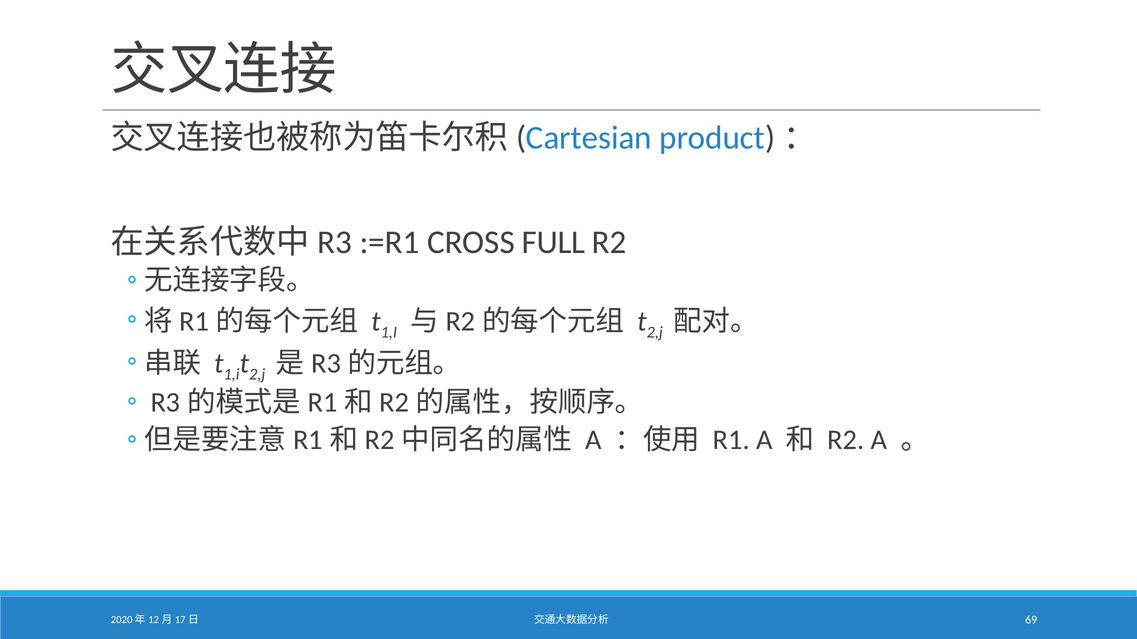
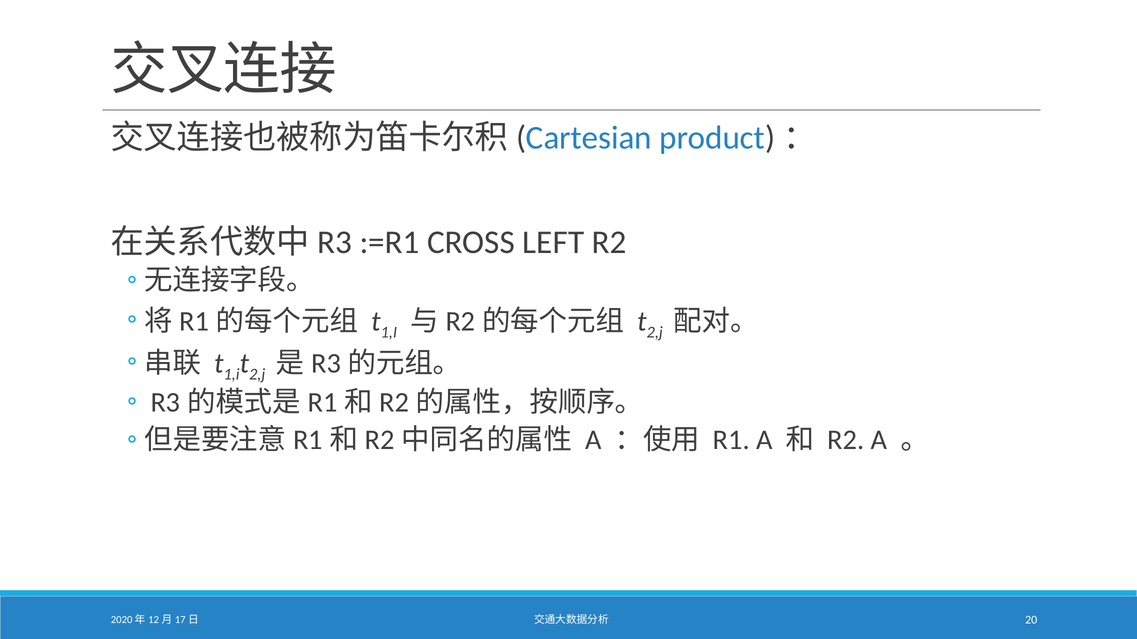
FULL: FULL -> LEFT (553, 243)
69: 69 -> 20 (1031, 620)
